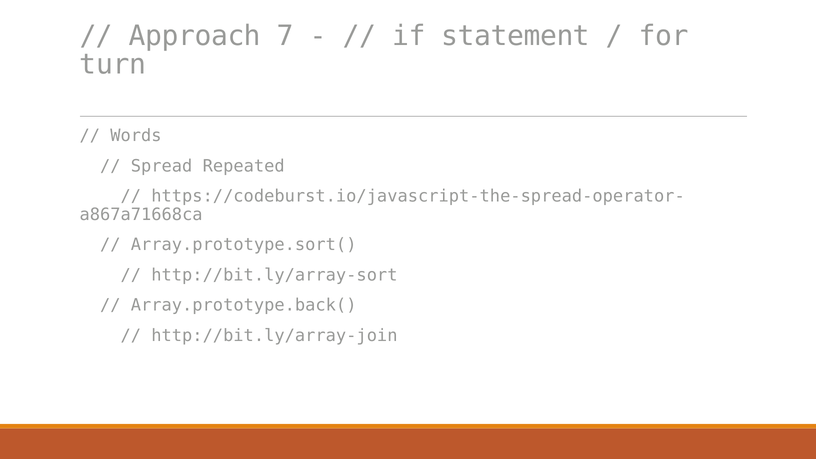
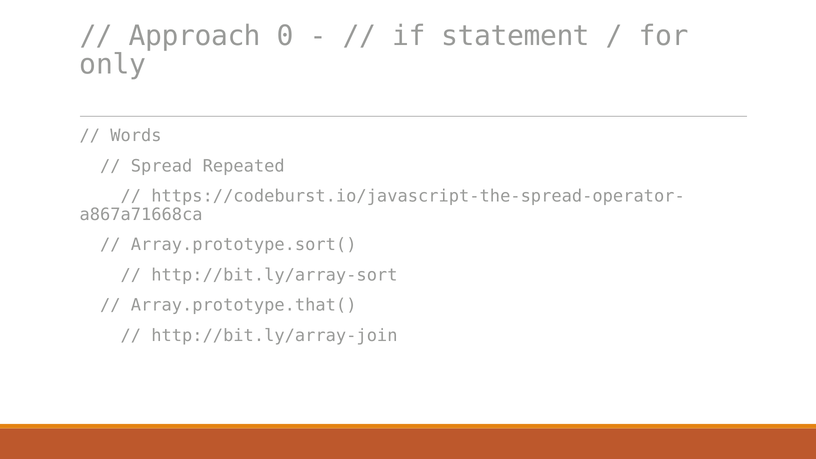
7: 7 -> 0 (285, 36)
turn: turn -> only (113, 65)
Array.prototype.back(: Array.prototype.back( -> Array.prototype.that( (244, 305)
